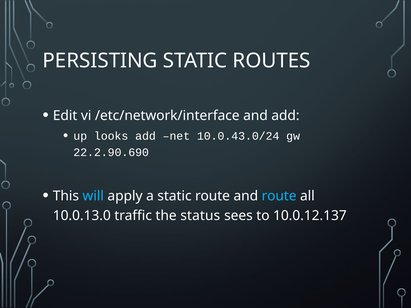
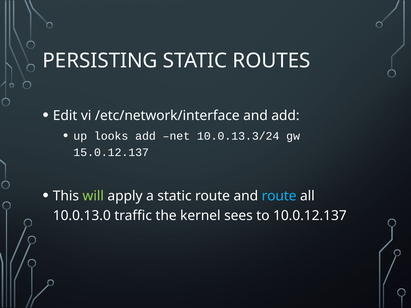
10.0.43.0/24: 10.0.43.0/24 -> 10.0.13.3/24 (238, 136)
22.2.90.690: 22.2.90.690 -> 15.0.12.137 (111, 153)
will colour: light blue -> light green (93, 196)
status: status -> kernel (200, 216)
